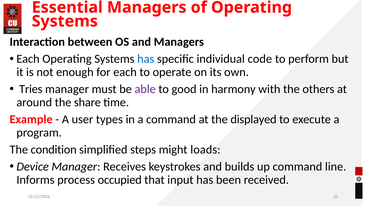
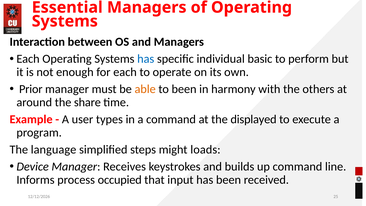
code: code -> basic (260, 59)
Tries: Tries -> Prior (31, 89)
able colour: purple -> orange (145, 89)
to good: good -> been (184, 89)
condition: condition -> language (54, 149)
